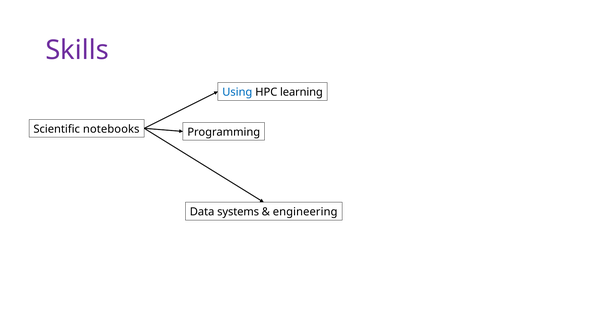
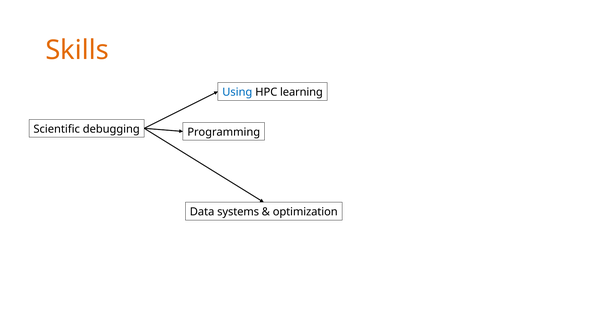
Skills colour: purple -> orange (77, 50)
notebooks: notebooks -> debugging (111, 129)
engineering: engineering -> optimization (305, 212)
